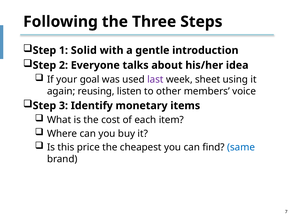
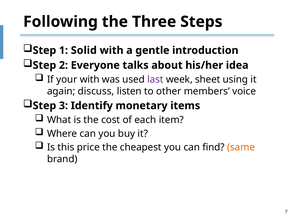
your goal: goal -> with (90, 79)
reusing: reusing -> discuss (96, 91)
same colour: blue -> orange (241, 147)
